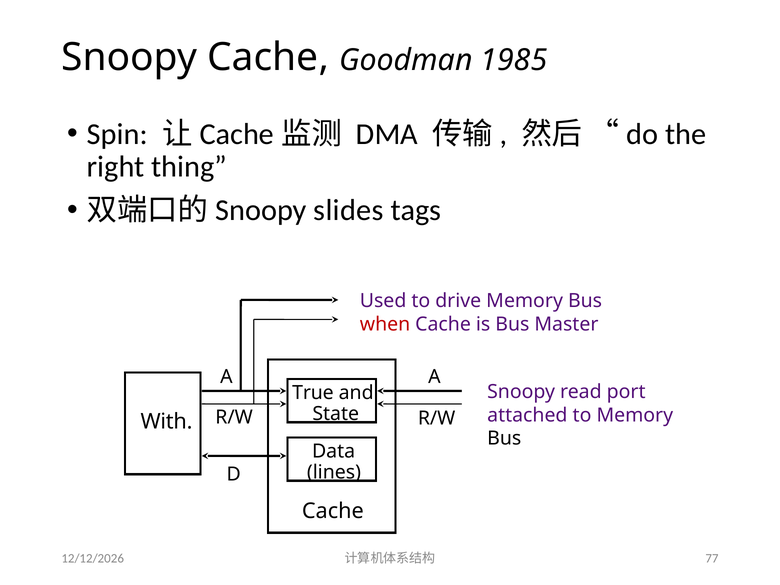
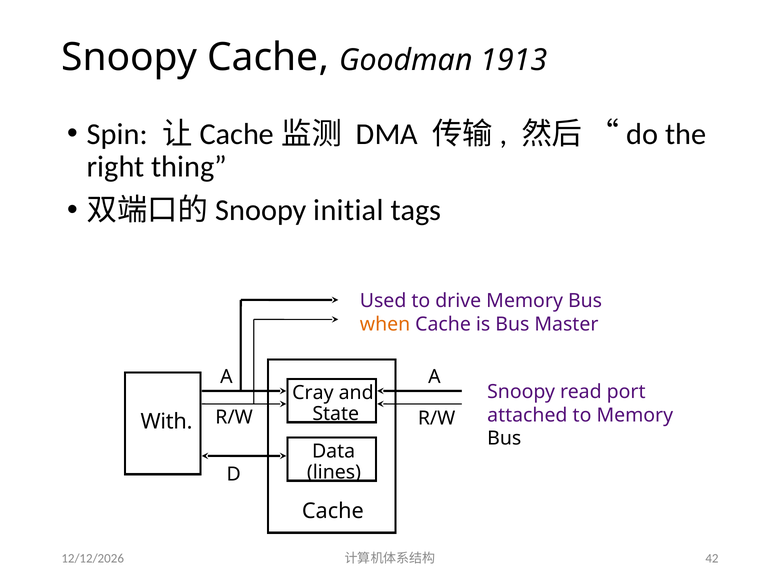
1985: 1985 -> 1913 (514, 60)
slides: slides -> initial (349, 210)
when colour: red -> orange (385, 324)
True: True -> Cray (313, 393)
77: 77 -> 42 (712, 559)
